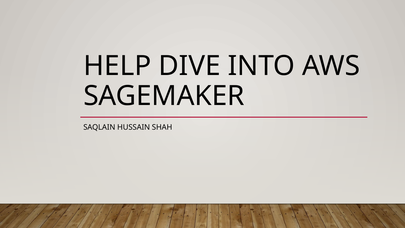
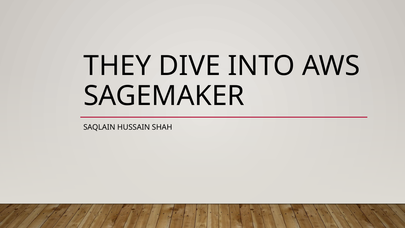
HELP: HELP -> THEY (117, 66)
